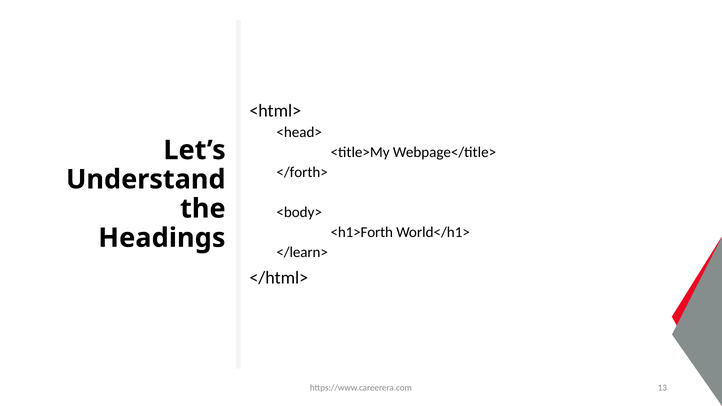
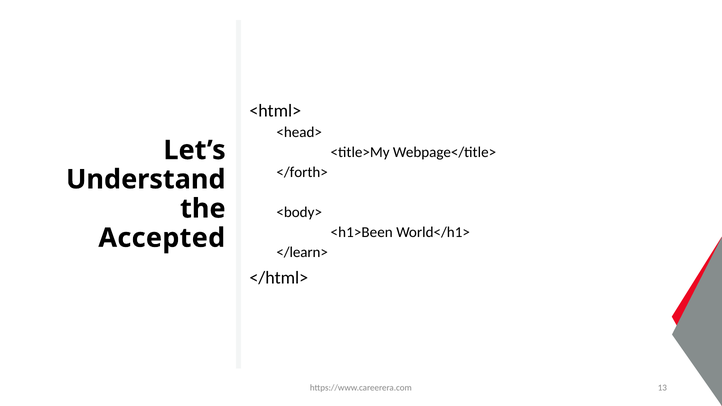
<h1>Forth: <h1>Forth -> <h1>Been (362, 232)
Headings: Headings -> Accepted (162, 238)
